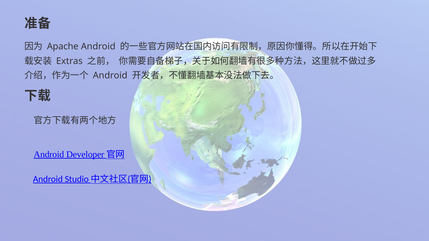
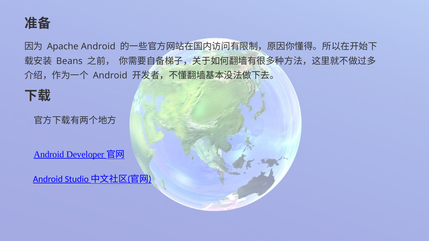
Extras: Extras -> Beans (69, 61)
